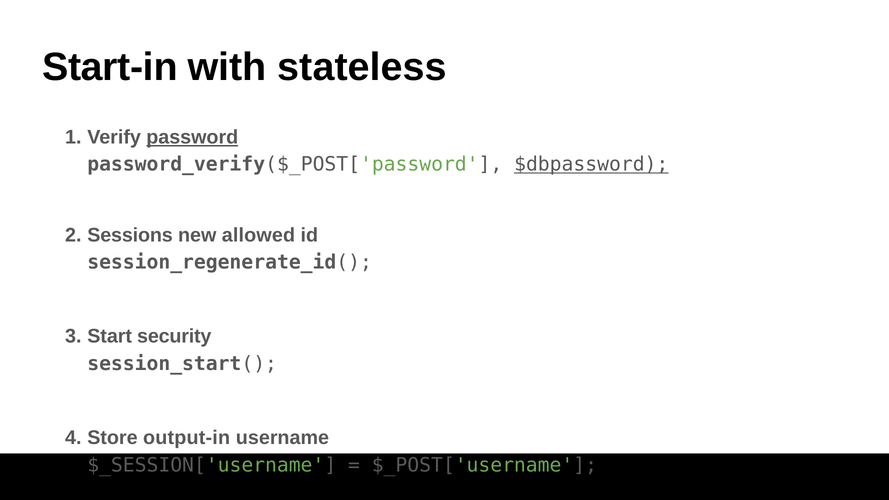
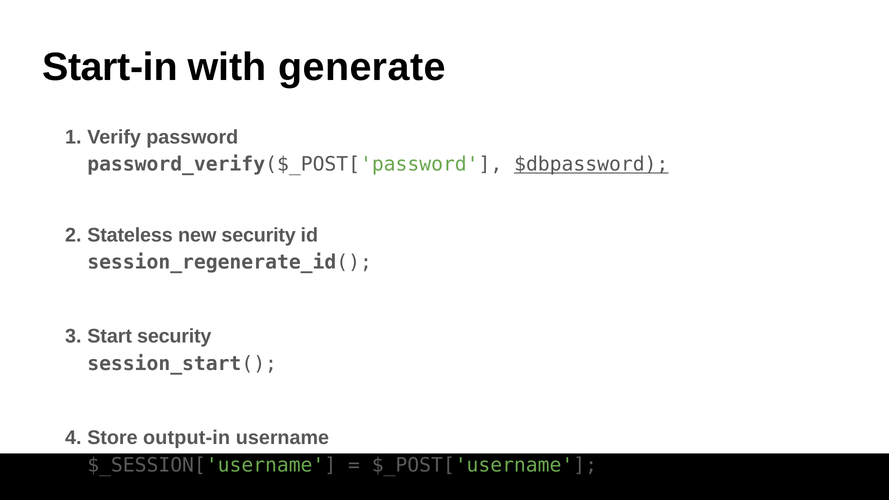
stateless: stateless -> generate (362, 67)
password underline: present -> none (192, 137)
Sessions: Sessions -> Stateless (130, 235)
new allowed: allowed -> security (259, 235)
